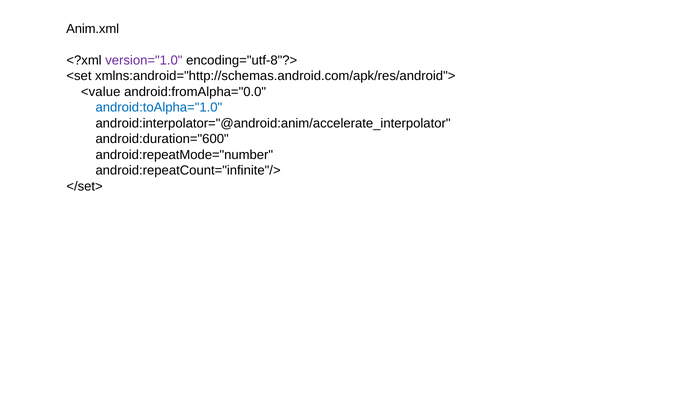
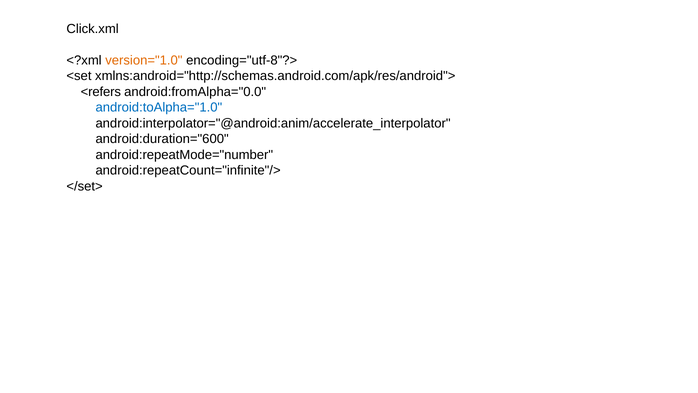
Anim.xml: Anim.xml -> Click.xml (93, 29)
version="1.0 colour: purple -> orange (144, 60)
<value: <value -> <refers (101, 92)
